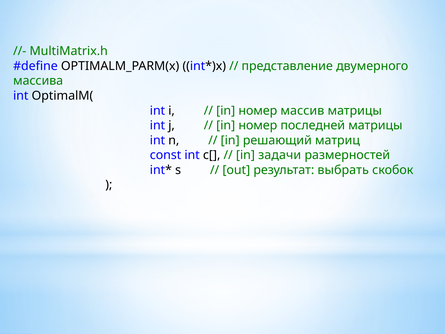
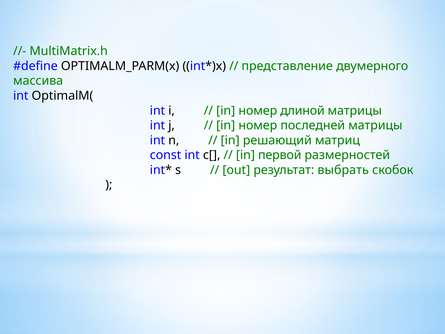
массив: массив -> длиной (302, 111)
задачи: задачи -> первой (280, 155)
